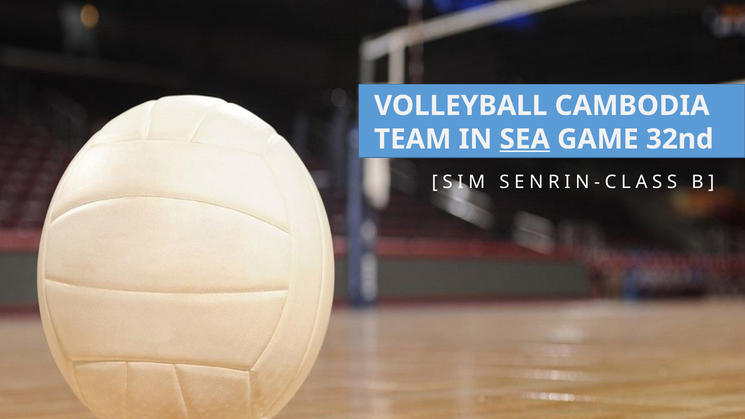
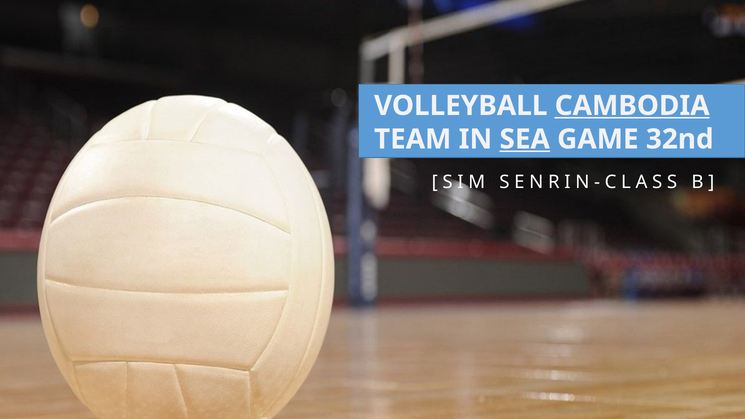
CAMBODIA underline: none -> present (632, 106)
